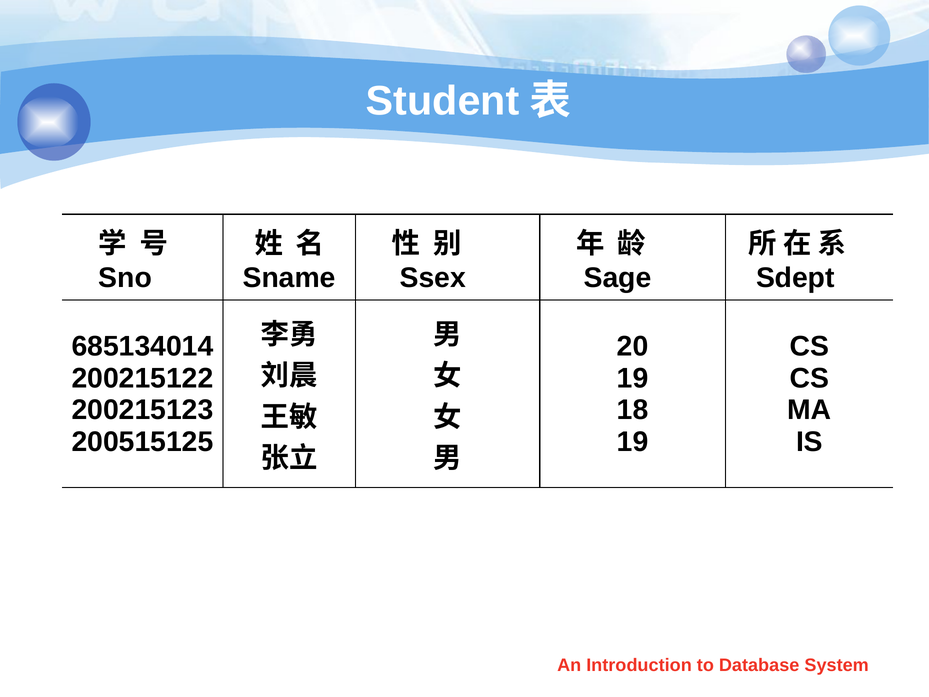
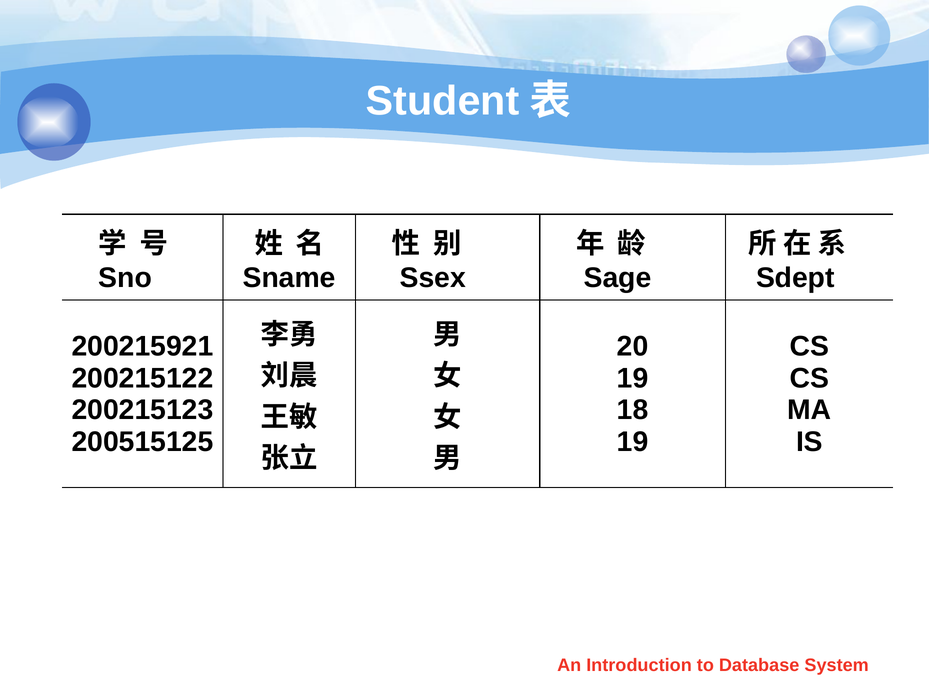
685134014: 685134014 -> 200215921 (143, 346)
